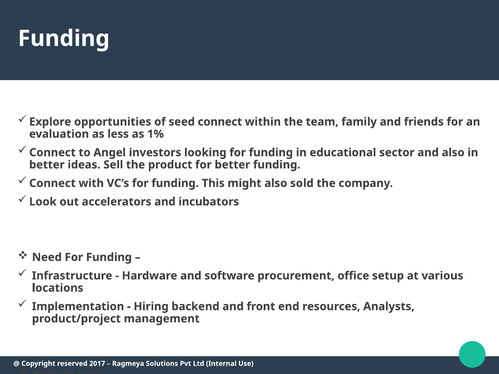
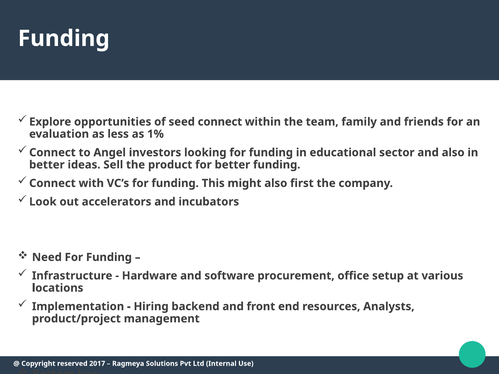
also sold: sold -> first (302, 183)
